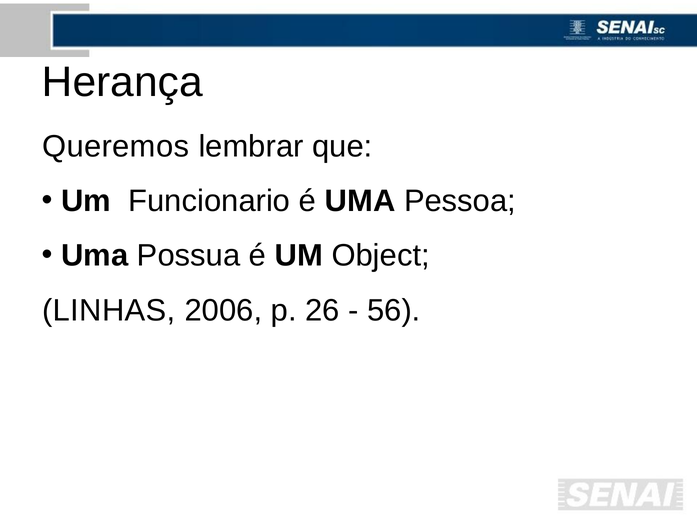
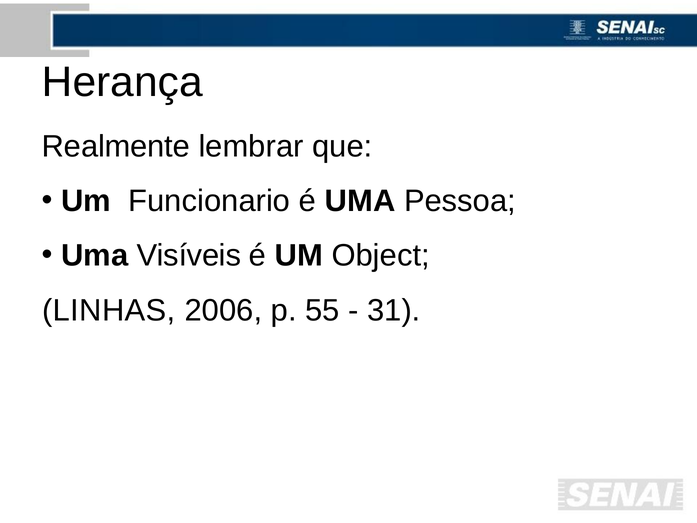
Queremos: Queremos -> Realmente (116, 146)
Possua: Possua -> Visíveis (189, 256)
26: 26 -> 55 (322, 310)
56: 56 -> 31 (394, 310)
